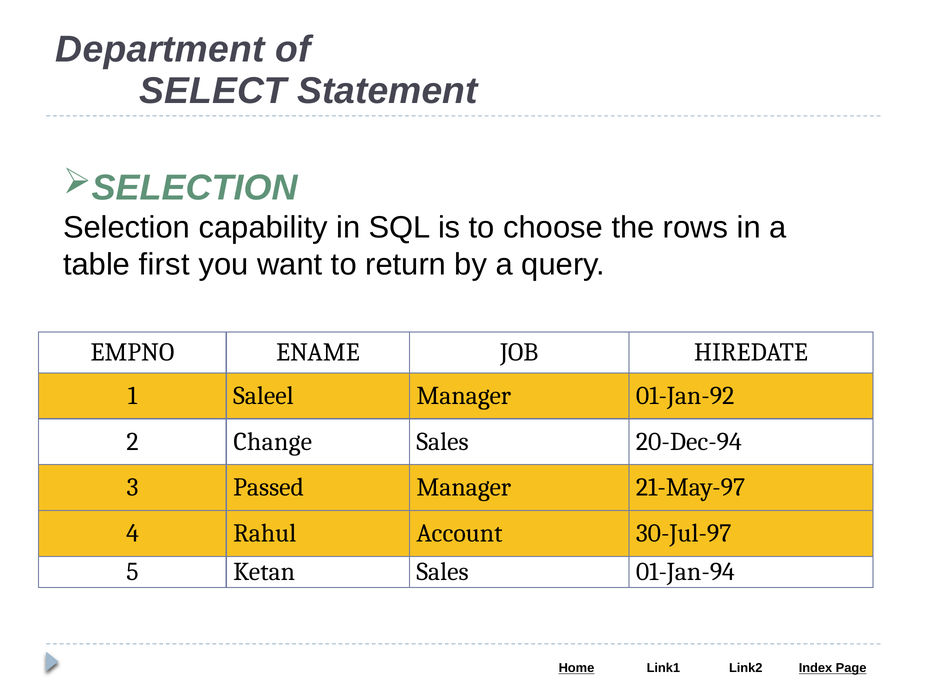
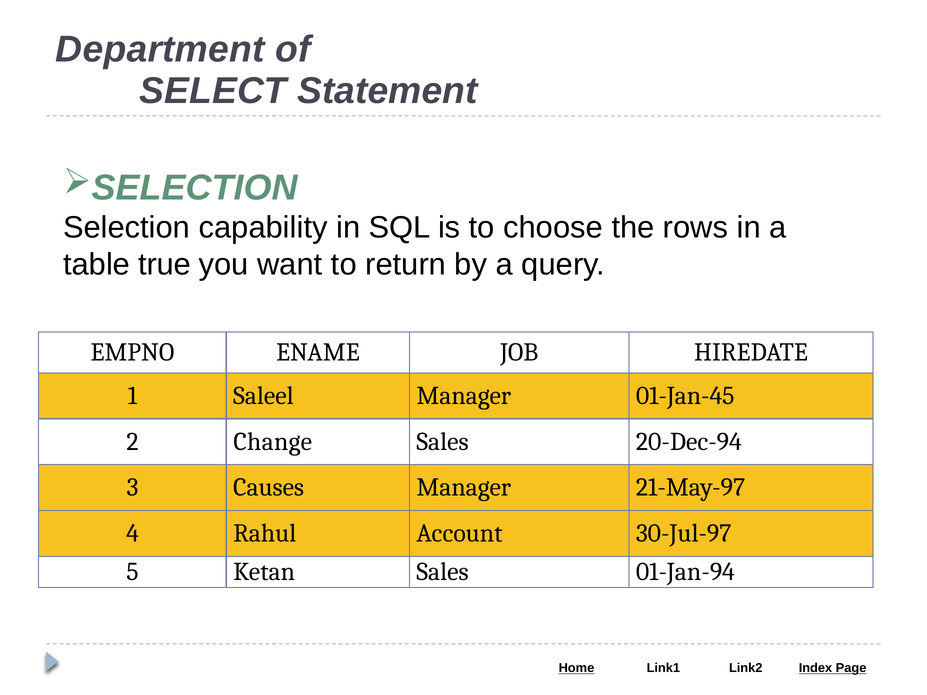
first: first -> true (165, 265)
01-Jan-92: 01-Jan-92 -> 01-Jan-45 (685, 396)
Passed: Passed -> Causes (269, 488)
